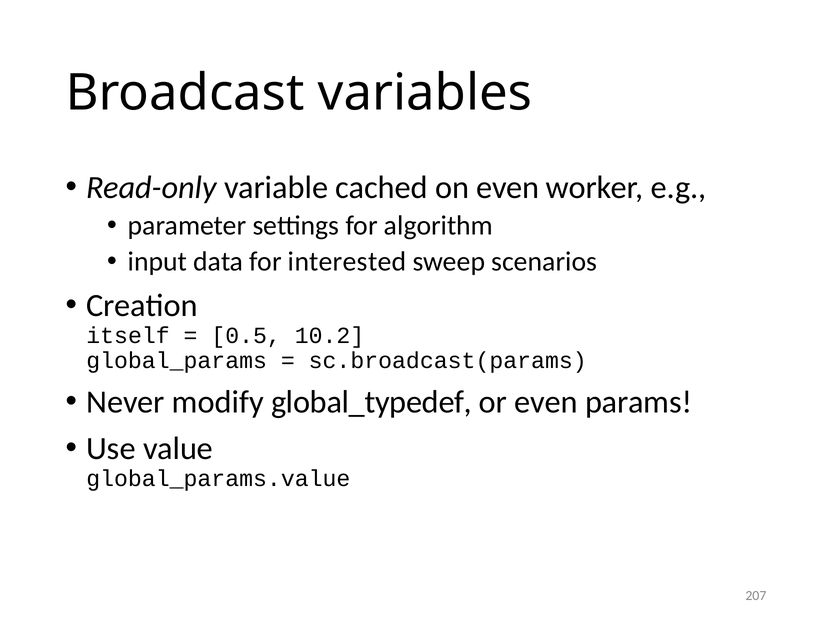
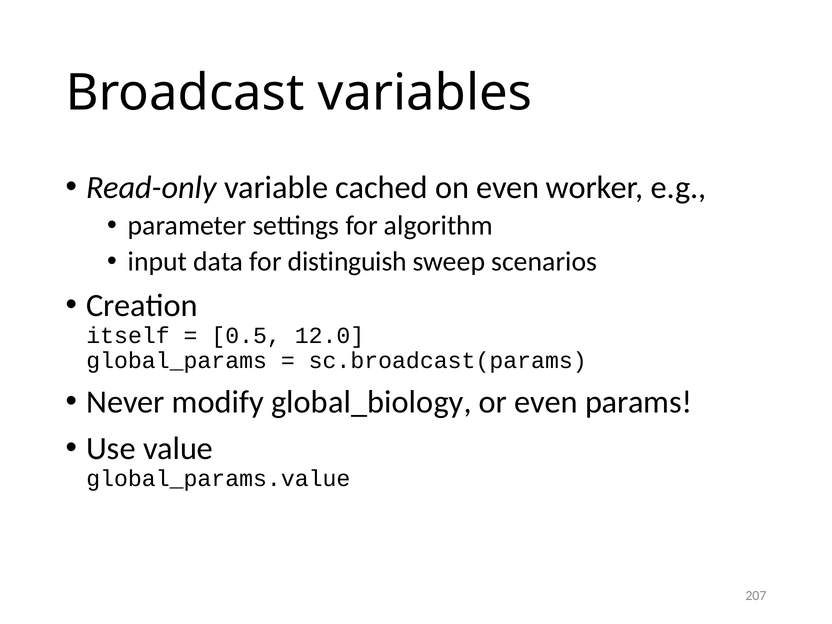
interested: interested -> distinguish (347, 262)
10.2: 10.2 -> 12.0 (330, 335)
global_typedef: global_typedef -> global_biology (371, 402)
